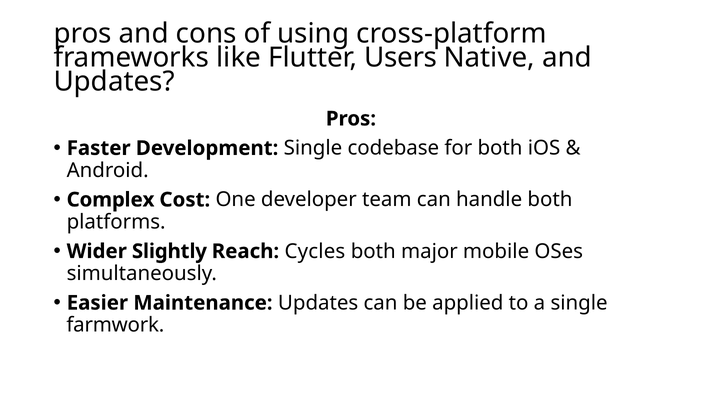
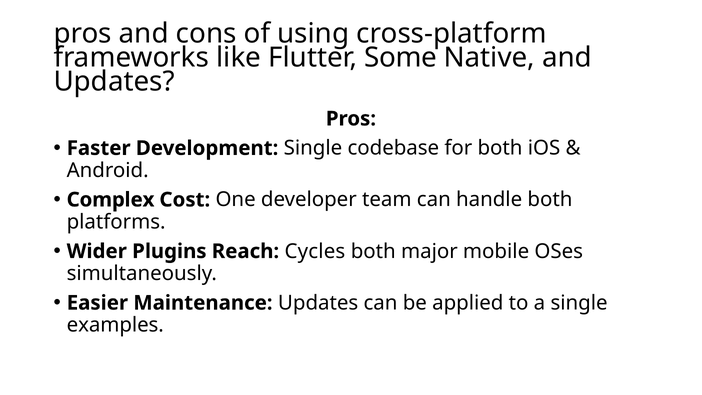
Users: Users -> Some (401, 58)
Slightly: Slightly -> Plugins (169, 251)
farmwork: farmwork -> examples (115, 325)
